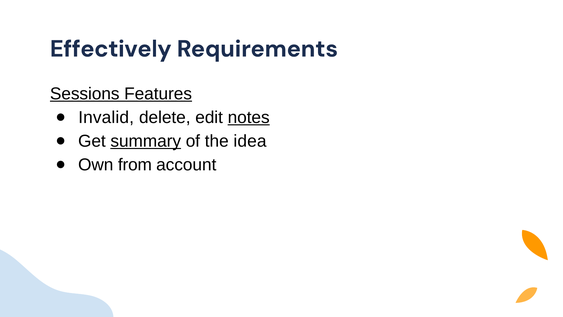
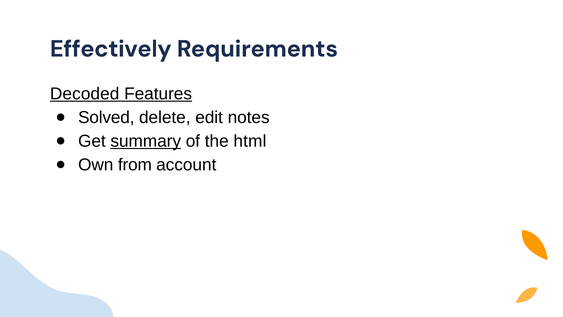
Sessions: Sessions -> Decoded (85, 94)
Invalid: Invalid -> Solved (106, 117)
notes underline: present -> none (249, 117)
idea: idea -> html (250, 141)
